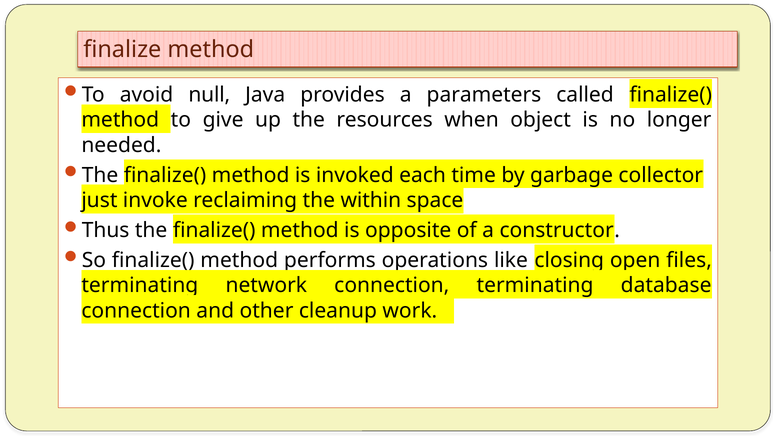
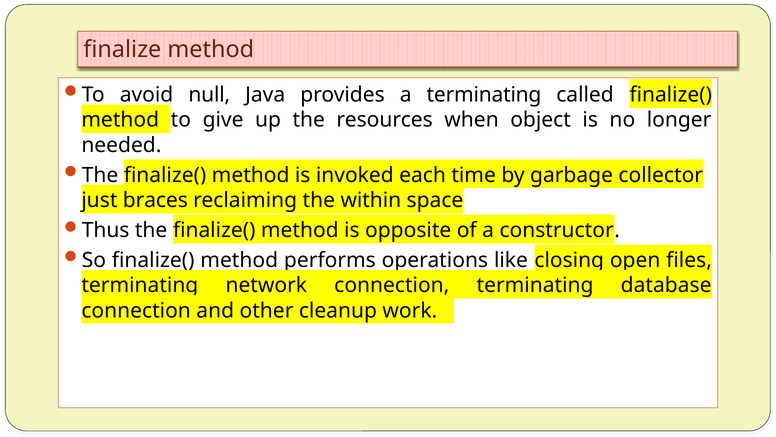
a parameters: parameters -> terminating (484, 95)
invoke: invoke -> braces (155, 200)
